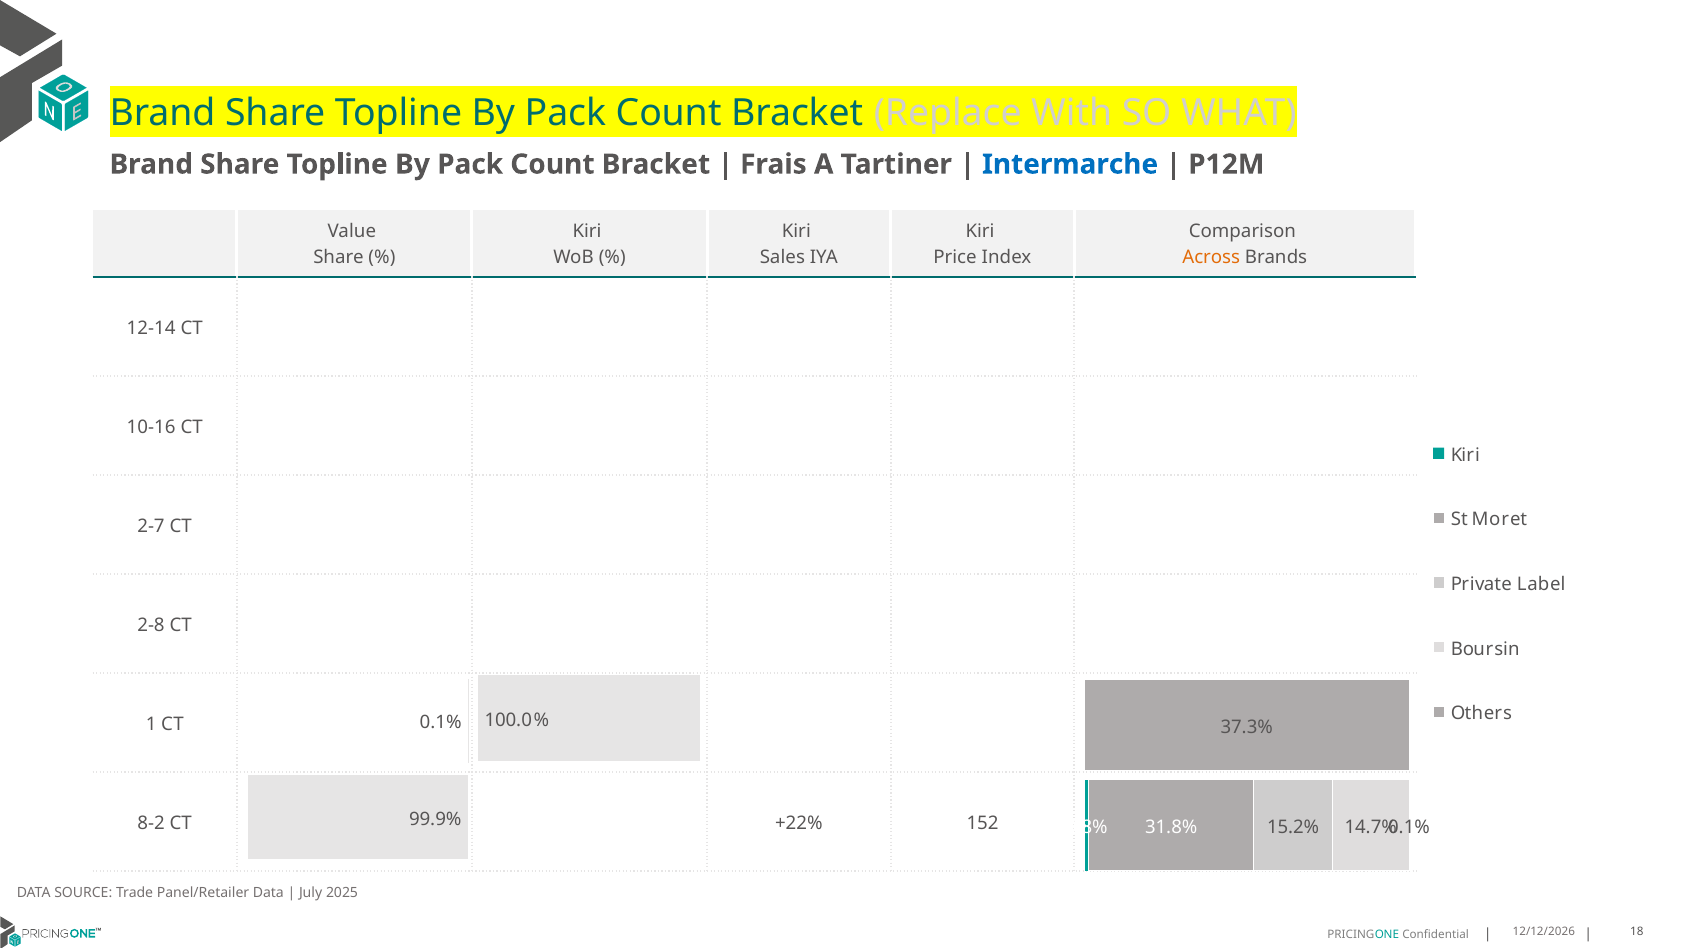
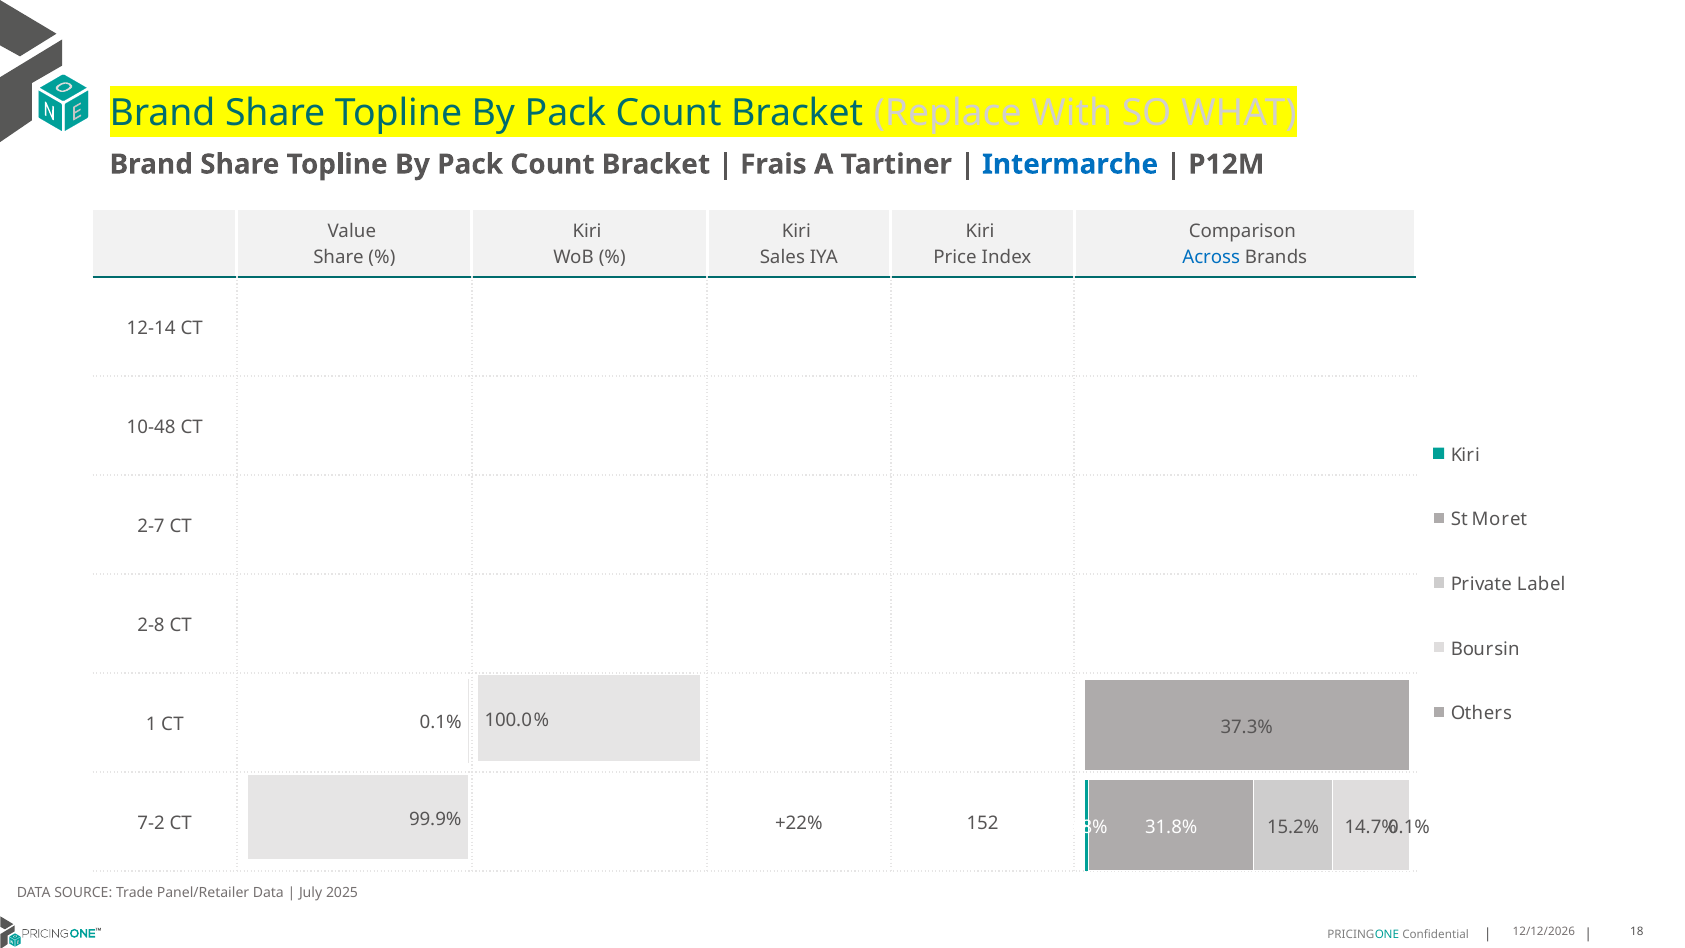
Across colour: orange -> blue (1211, 257)
10-16: 10-16 -> 10-48 (151, 427)
8-2: 8-2 -> 7-2 (151, 823)
